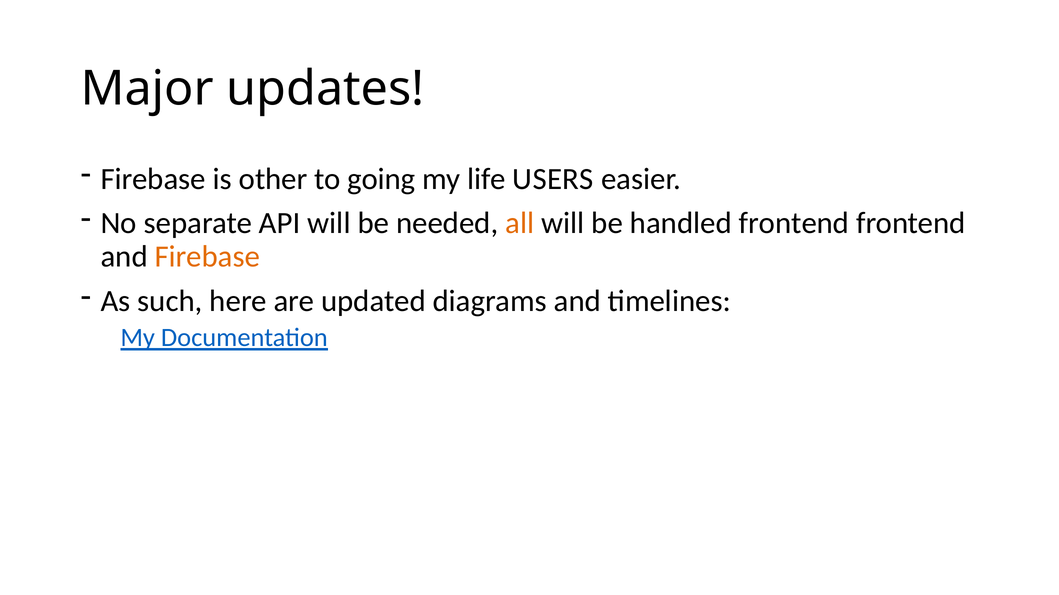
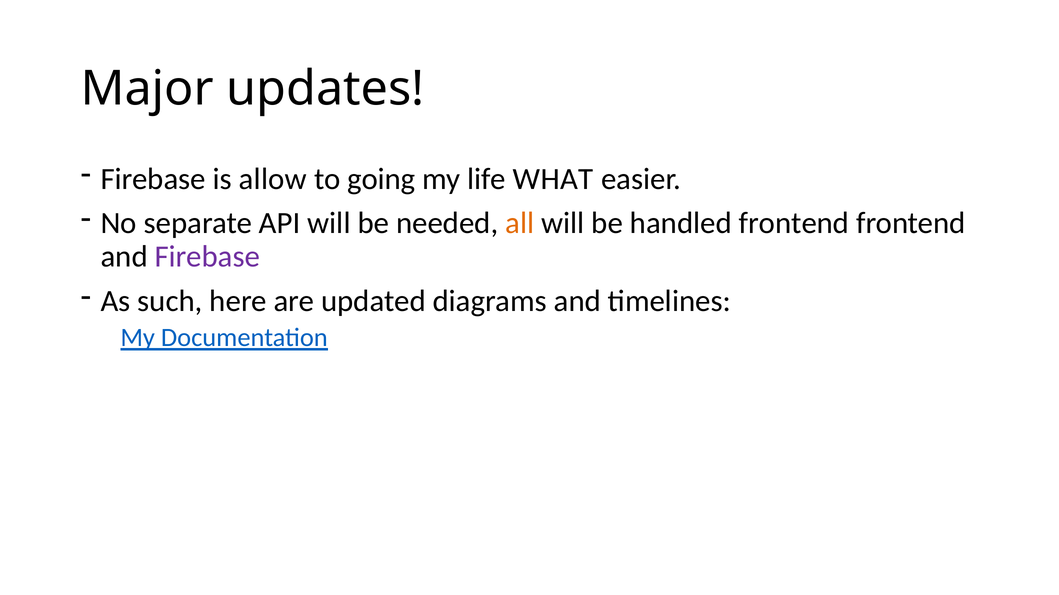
other: other -> allow (273, 179)
USERS: USERS -> WHAT (553, 179)
Firebase colour: orange -> purple (207, 257)
